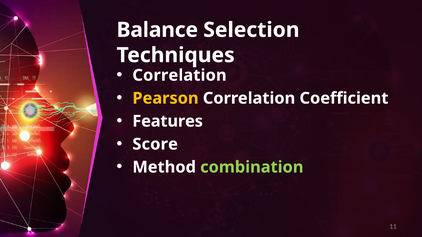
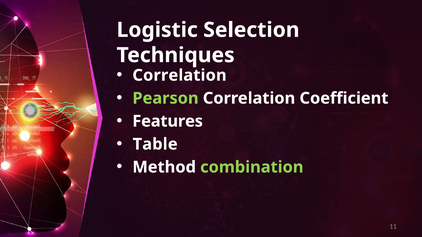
Balance: Balance -> Logistic (157, 30)
Pearson colour: yellow -> light green (165, 98)
Score: Score -> Table (155, 144)
